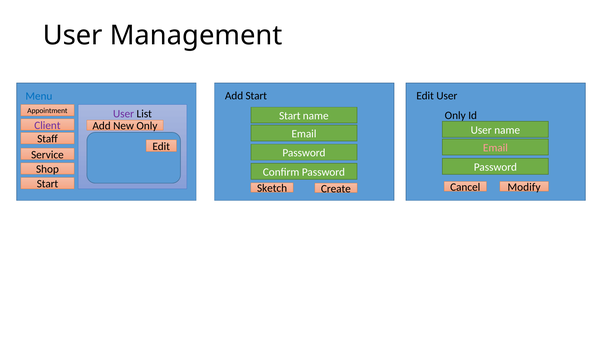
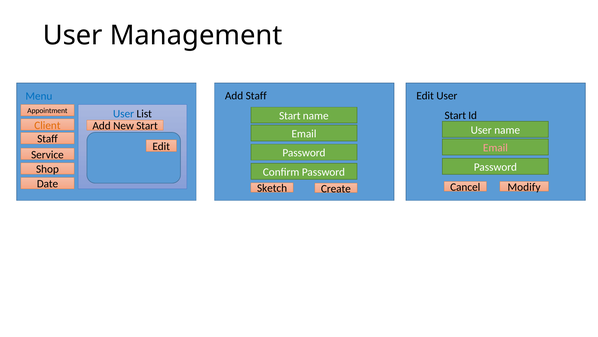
Add Start: Start -> Staff (256, 96)
User colour: purple -> blue (124, 114)
Only: Only -> Start (455, 115)
Client colour: purple -> orange (47, 125)
New Only: Only -> Start (147, 126)
Start: Start -> Date (47, 184)
